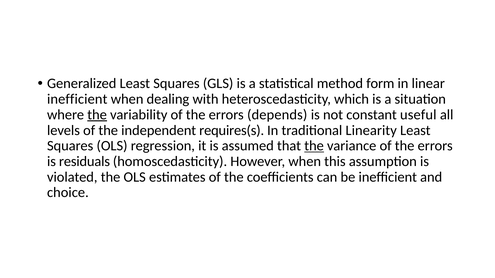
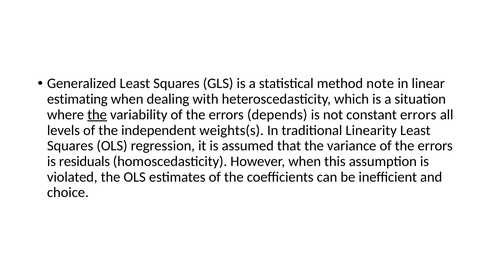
form: form -> note (380, 84)
inefficient: inefficient -> estimating (77, 99)
constant useful: useful -> errors (418, 115)
requires(s: requires(s -> weights(s (232, 130)
the underline: present -> none (314, 146)
